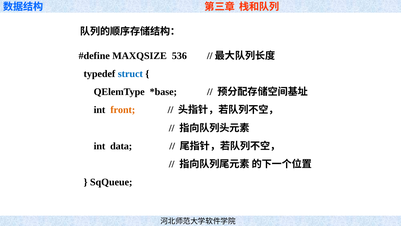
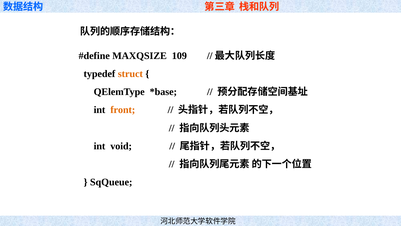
536: 536 -> 109 (179, 56)
struct colour: blue -> orange (130, 74)
data: data -> void (121, 146)
